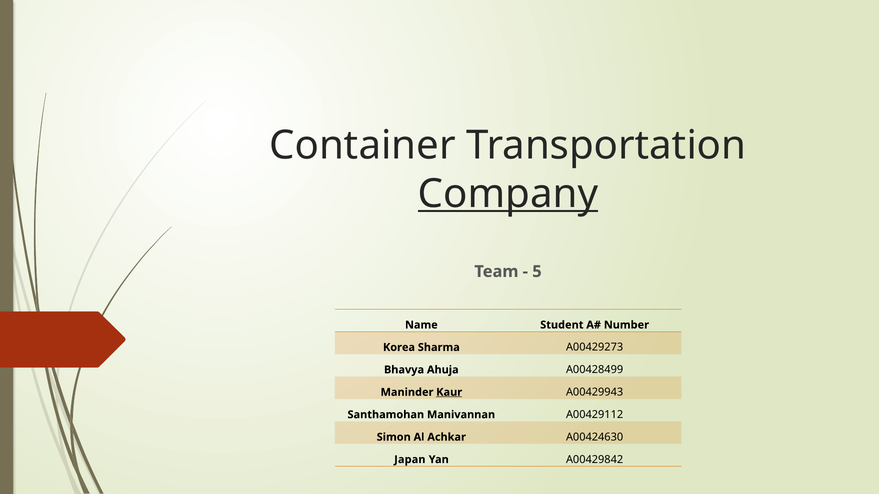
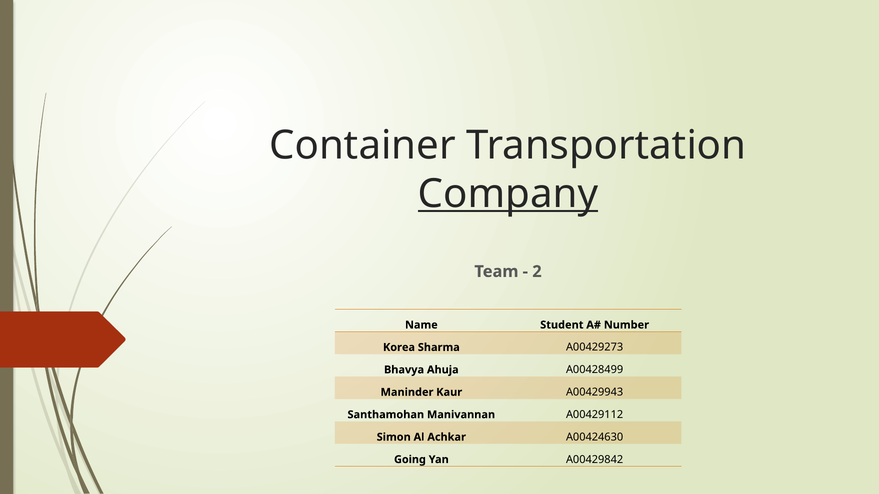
5: 5 -> 2 (537, 272)
Kaur underline: present -> none (449, 393)
Japan: Japan -> Going (410, 460)
